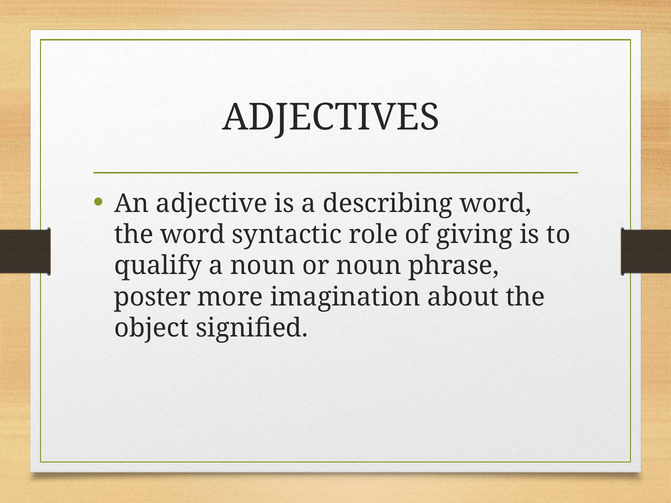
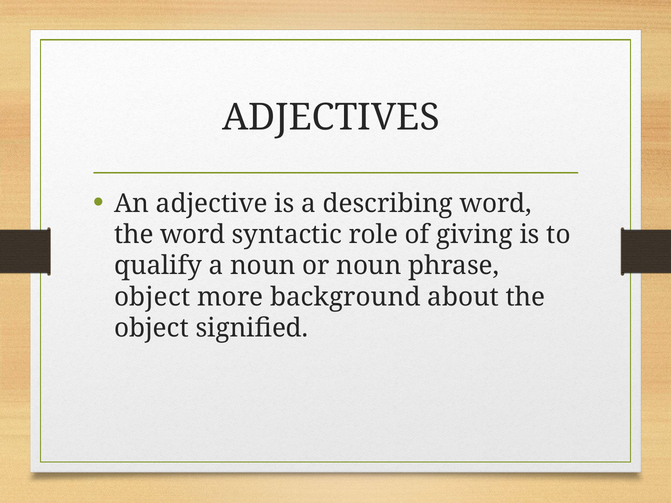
poster: poster -> object (152, 297)
imagination: imagination -> background (345, 297)
